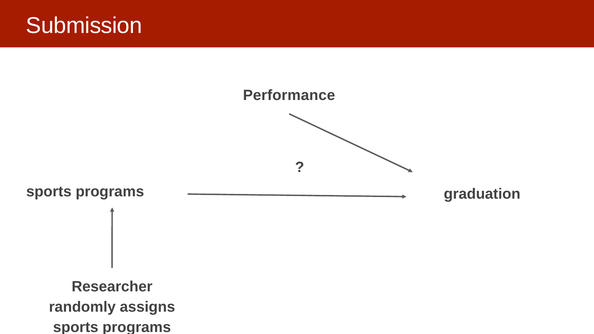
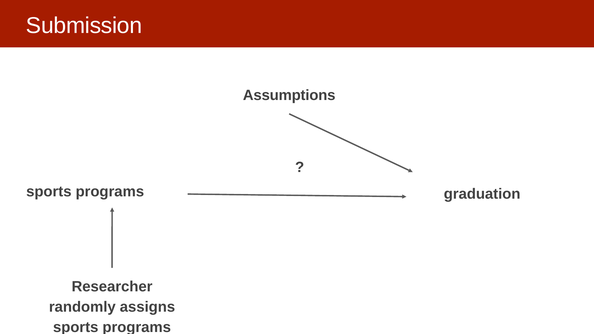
Performance: Performance -> Assumptions (289, 95)
